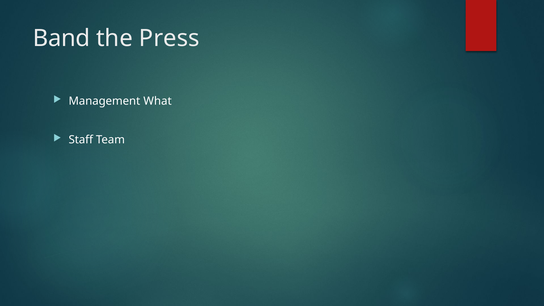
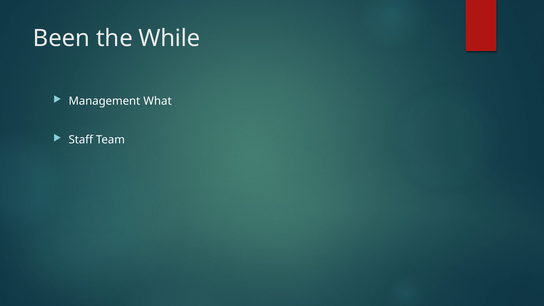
Band: Band -> Been (61, 38)
Press: Press -> While (169, 38)
